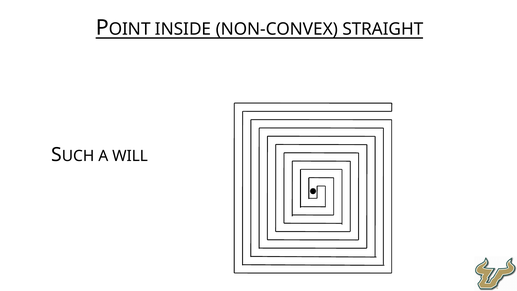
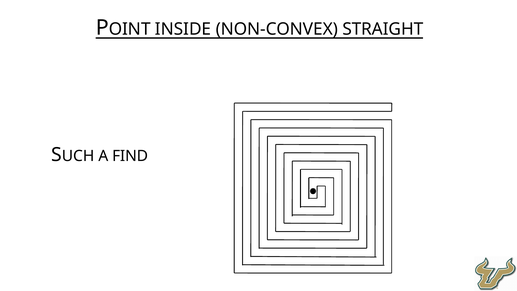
WILL: WILL -> FIND (130, 156)
